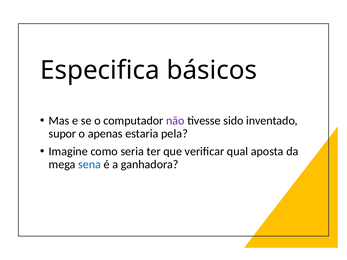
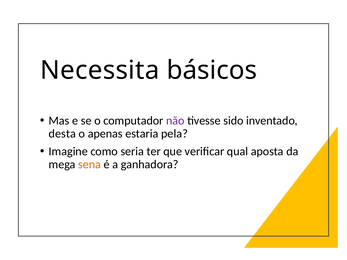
Especifica: Especifica -> Necessita (100, 70)
supor: supor -> desta (62, 134)
sena colour: blue -> orange (90, 165)
